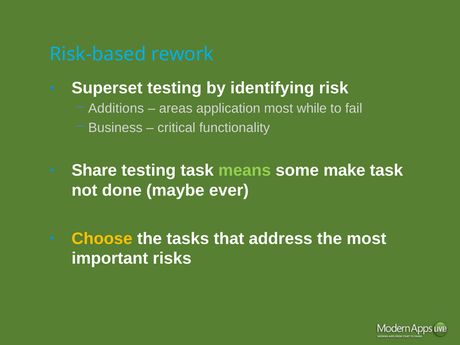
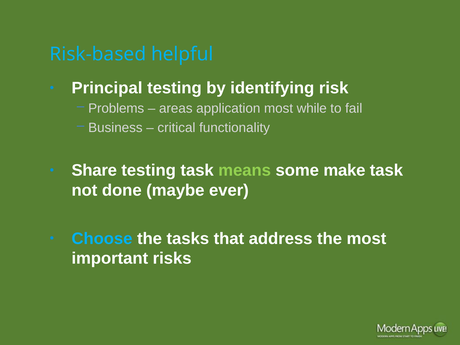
rework: rework -> helpful (182, 54)
Superset: Superset -> Principal (107, 88)
Additions: Additions -> Problems (116, 108)
Choose colour: yellow -> light blue (102, 239)
